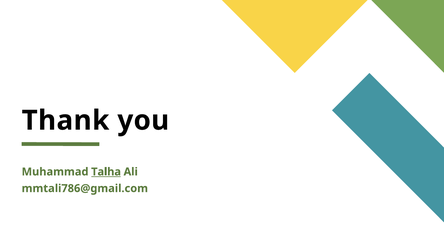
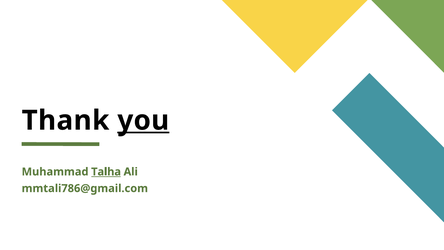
you underline: none -> present (143, 120)
